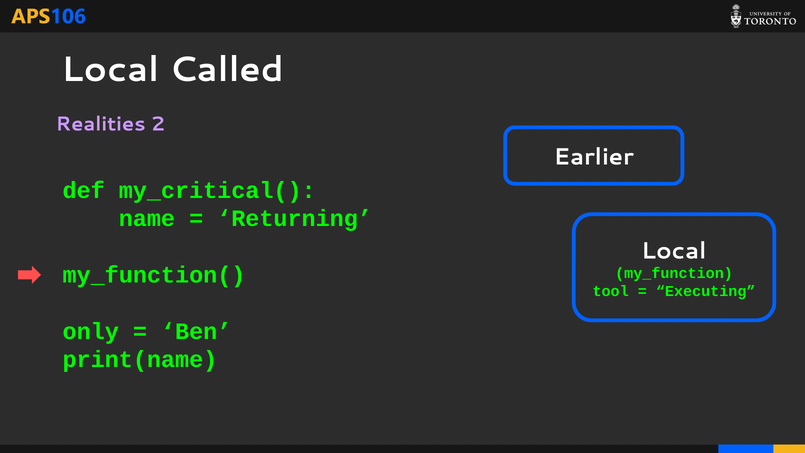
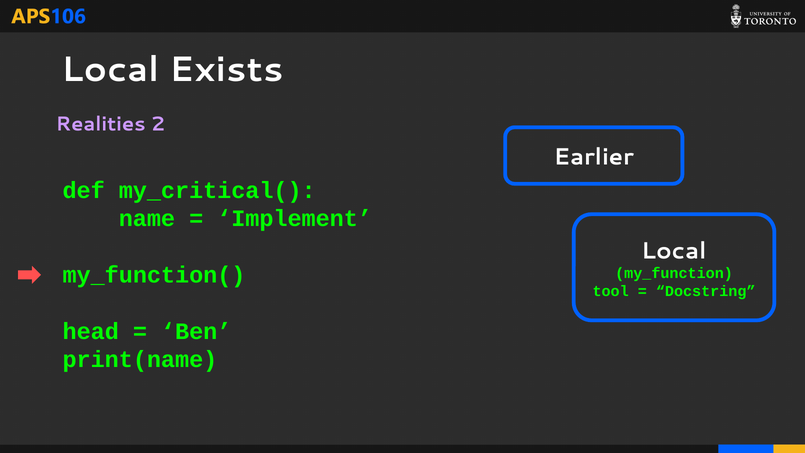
Called: Called -> Exists (226, 70)
Returning: Returning -> Implement (295, 218)
Executing: Executing -> Docstring (706, 291)
only: only -> head (91, 331)
